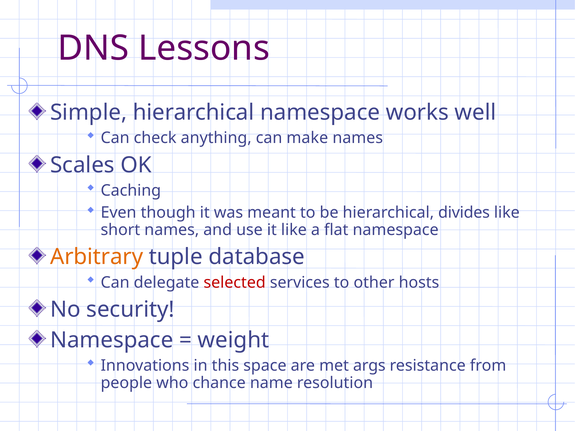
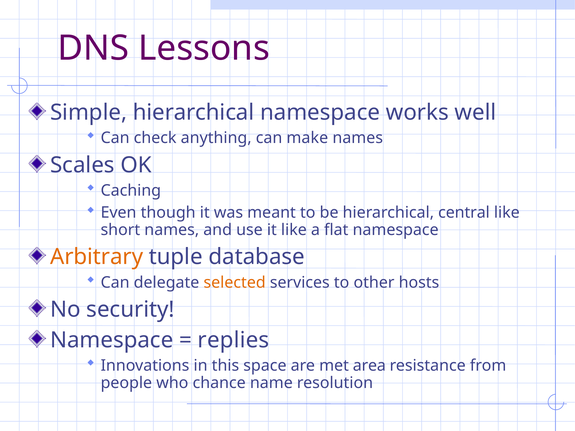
divides: divides -> central (464, 213)
selected colour: red -> orange (235, 283)
weight: weight -> replies (233, 340)
args: args -> area (369, 366)
